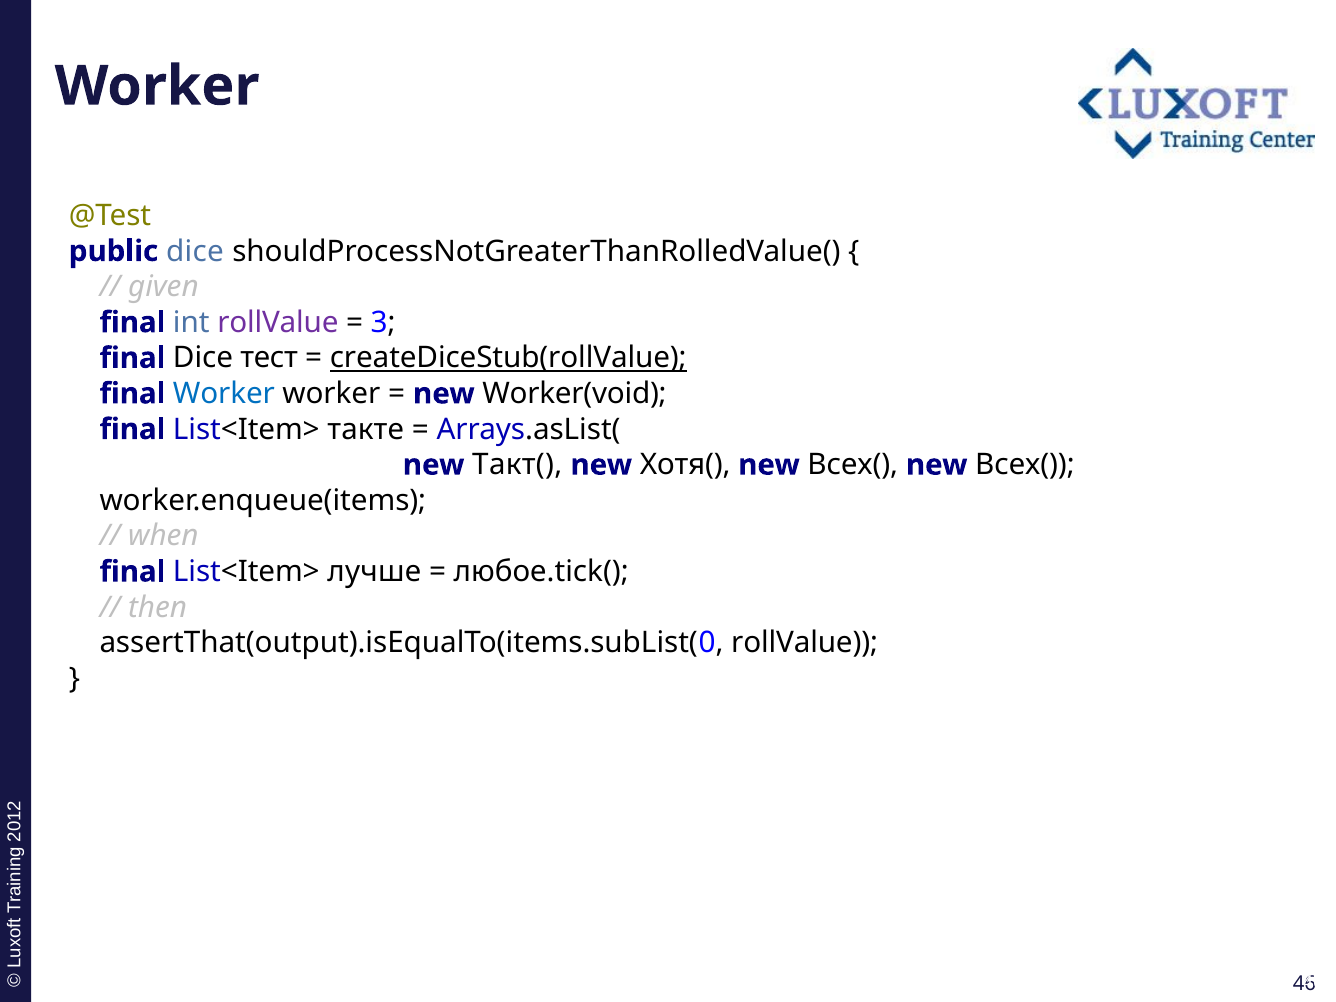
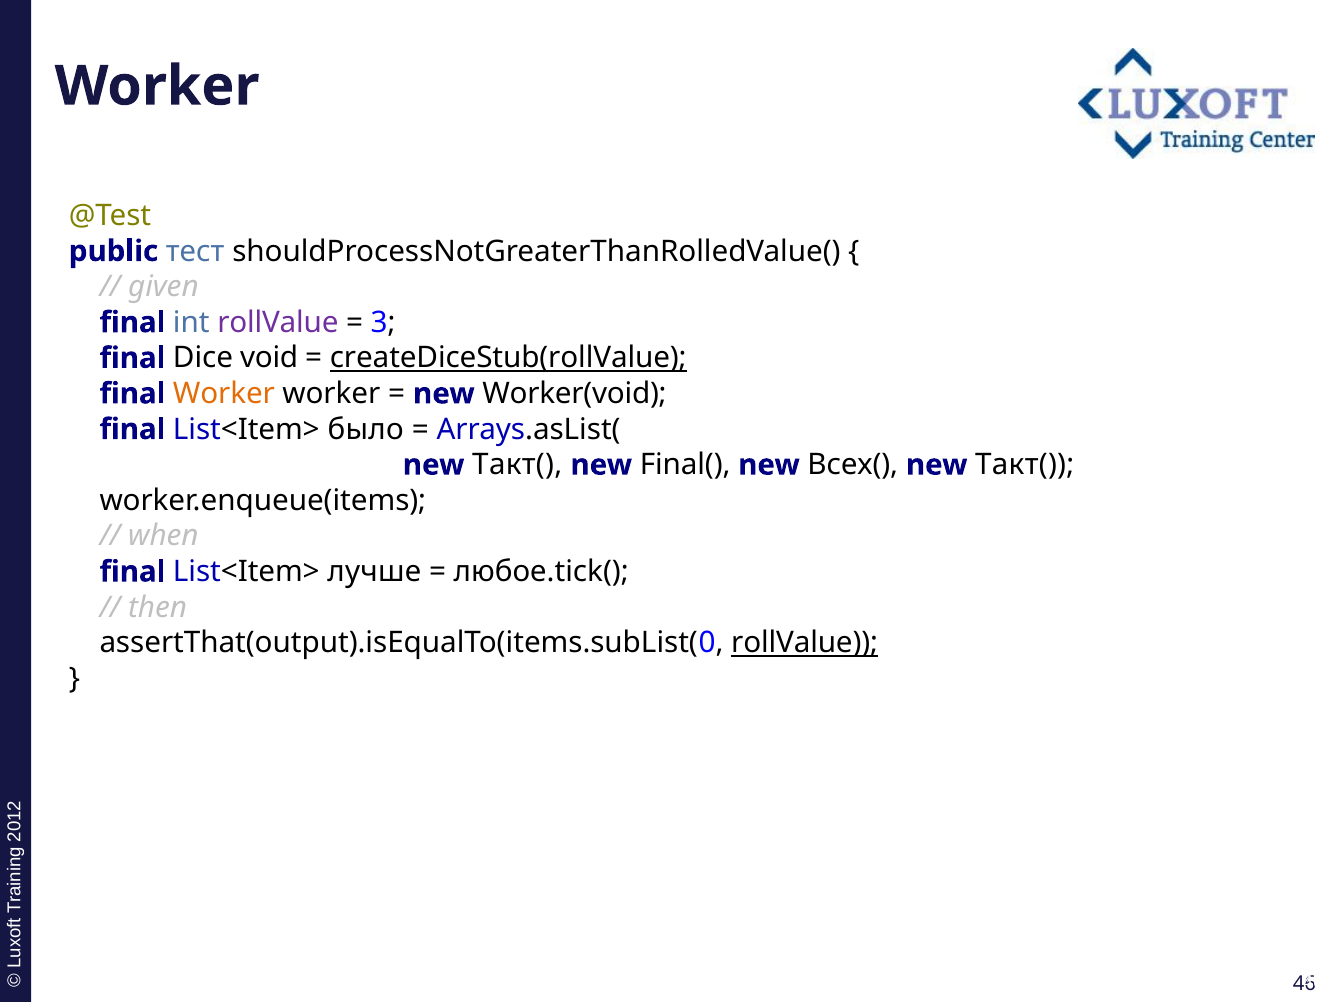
public dice: dice -> тест (195, 251)
тест: тест -> void (269, 358)
Worker colour: blue -> orange (224, 394)
такте: такте -> было (366, 429)
Хотя(: Хотя( -> Final( (685, 465)
Всех(: Всех( -> Такт( (1025, 465)
rollValue underline: none -> present (805, 643)
